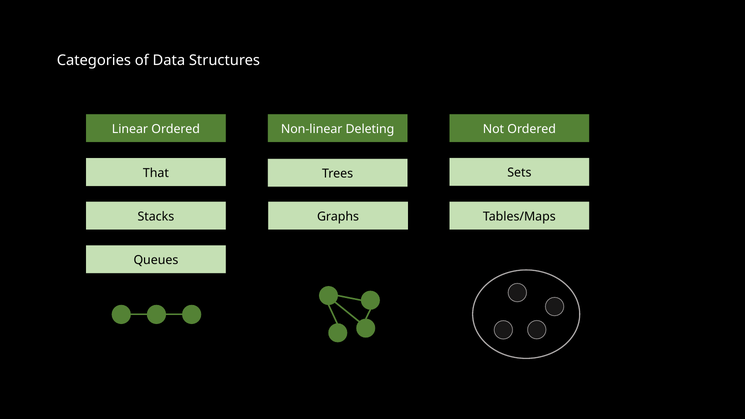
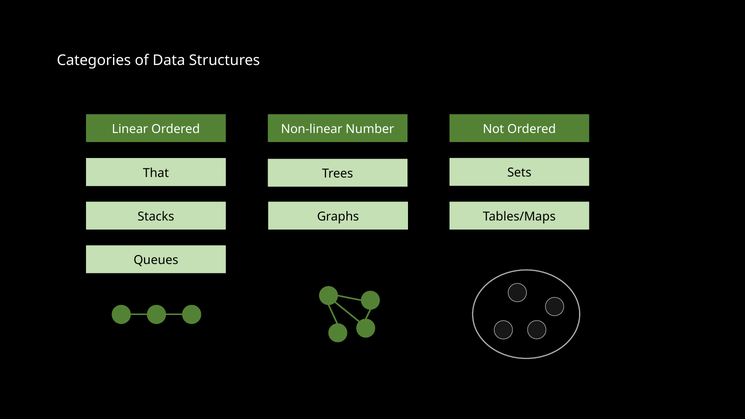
Deleting: Deleting -> Number (370, 129)
